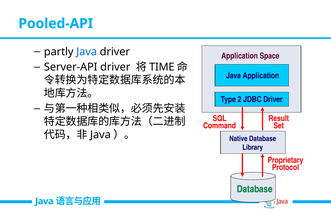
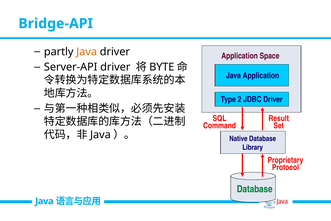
Pooled-API: Pooled-API -> Bridge-API (56, 24)
Java colour: blue -> orange (87, 52)
TIME: TIME -> BYTE (162, 67)
